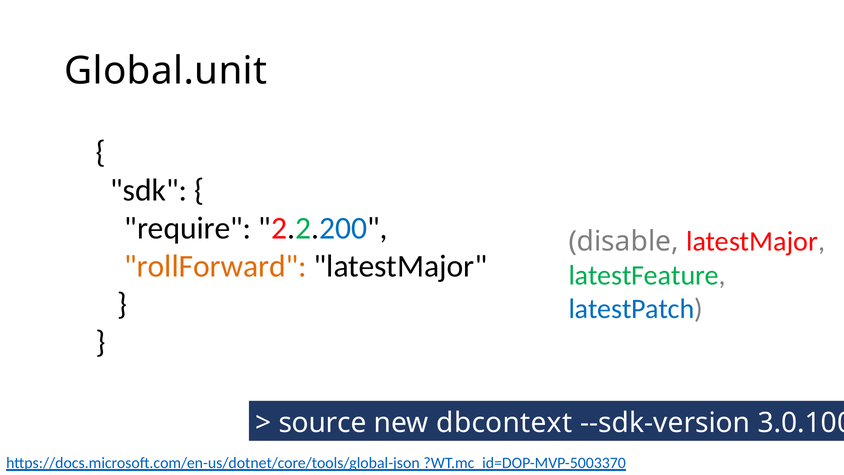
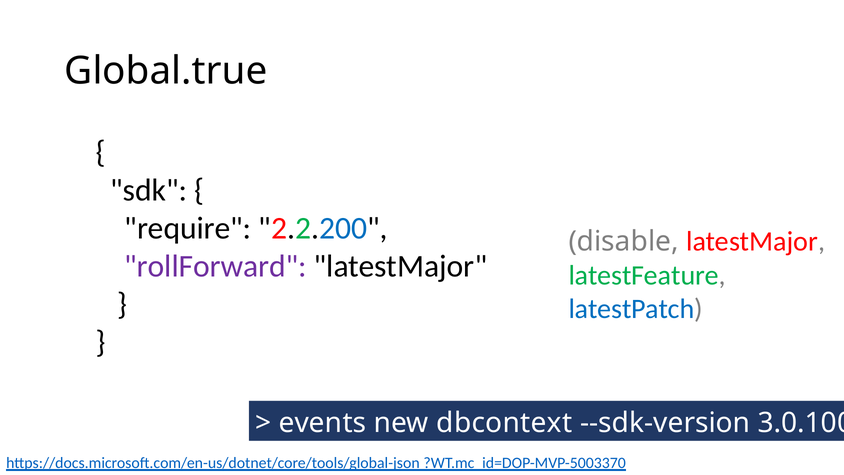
Global.unit: Global.unit -> Global.true (166, 71)
rollForward colour: orange -> purple (216, 266)
source: source -> events (322, 423)
